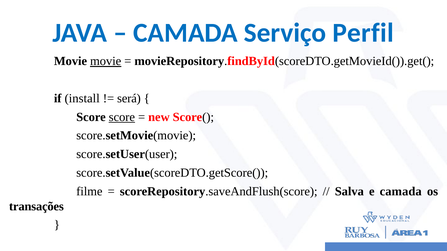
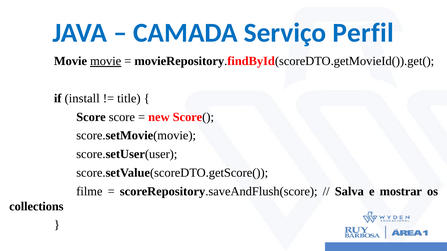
será: será -> title (129, 99)
score underline: present -> none (122, 117)
e camada: camada -> mostrar (401, 192)
transações: transações -> collections (36, 207)
